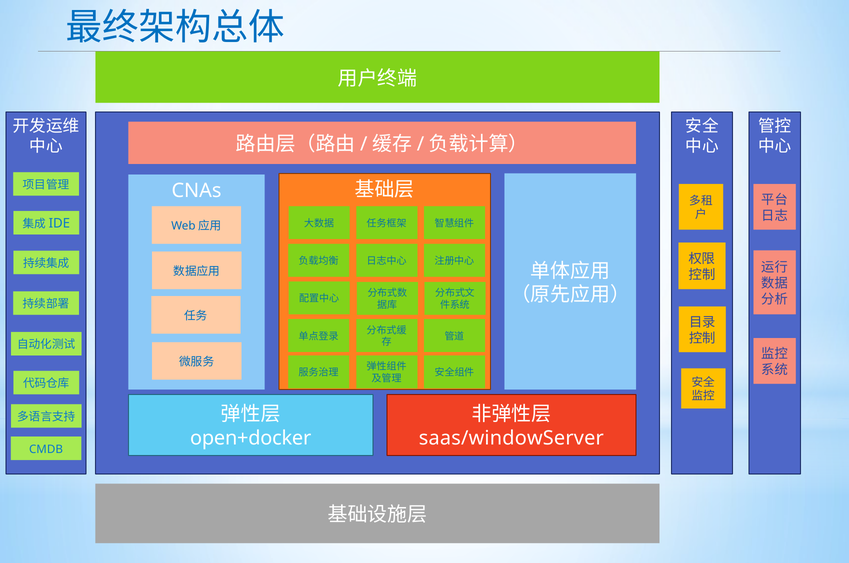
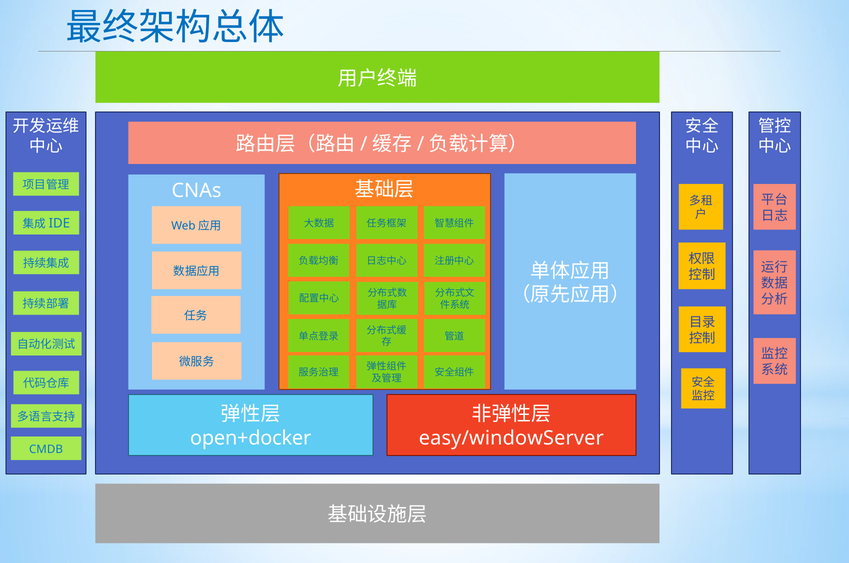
saas/windowServer: saas/windowServer -> easy/windowServer (511, 438)
